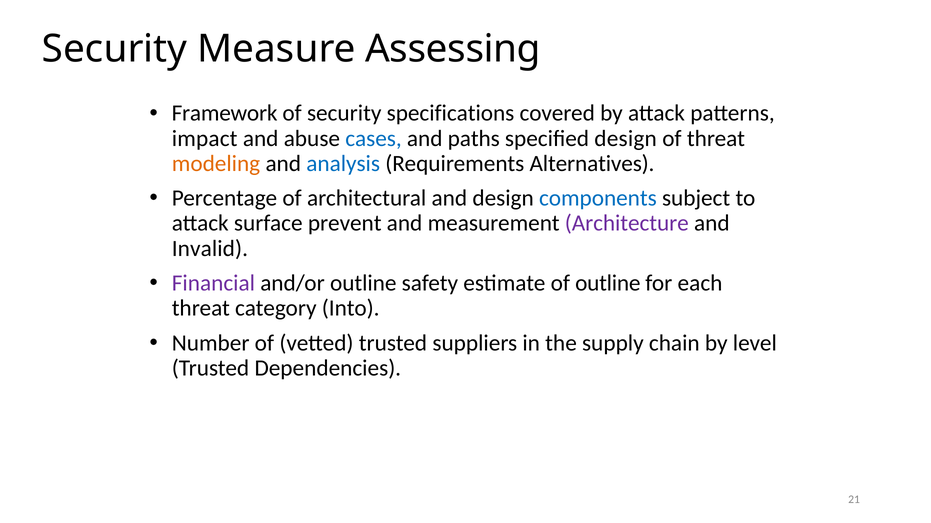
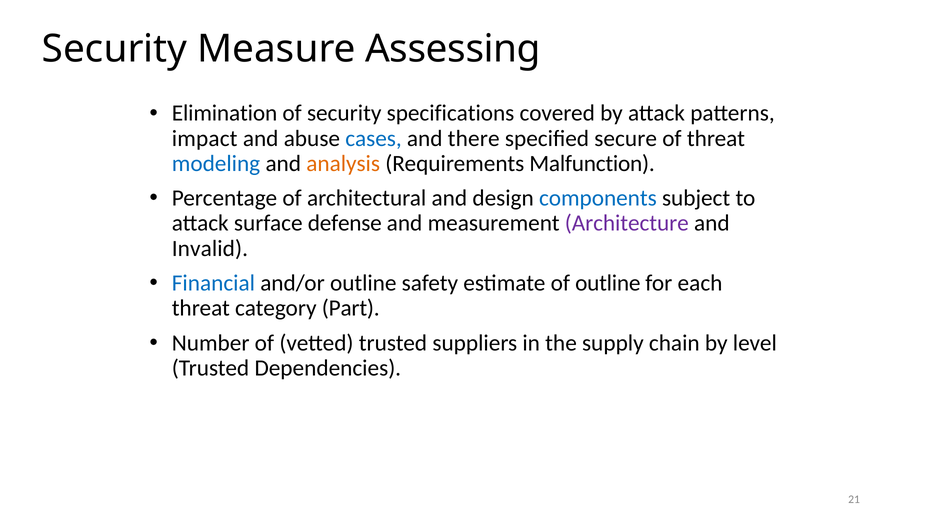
Framework: Framework -> Elimination (225, 113)
paths: paths -> there (474, 139)
specified design: design -> secure (626, 139)
modeling colour: orange -> blue (216, 164)
analysis colour: blue -> orange (343, 164)
Alternatives: Alternatives -> Malfunction (592, 164)
prevent: prevent -> defense (345, 224)
Financial colour: purple -> blue (213, 284)
Into: Into -> Part (351, 309)
